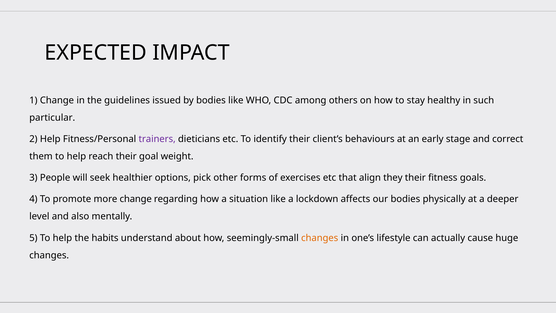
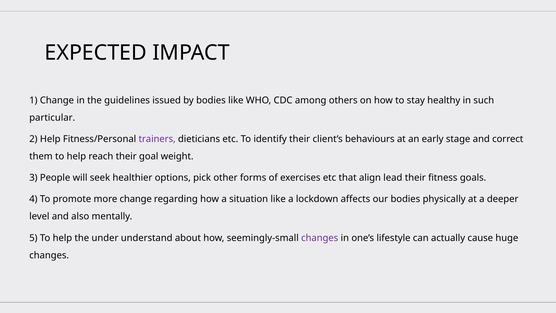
they: they -> lead (393, 178)
habits: habits -> under (105, 238)
changes colour: orange -> purple (320, 238)
